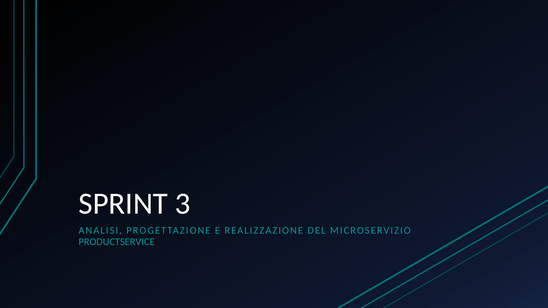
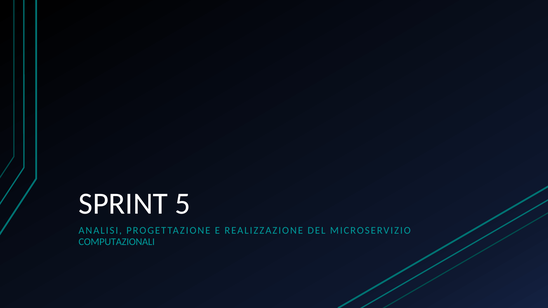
3: 3 -> 5 (183, 204)
PRODUCTSERVICE: PRODUCTSERVICE -> COMPUTAZIONALI (117, 242)
